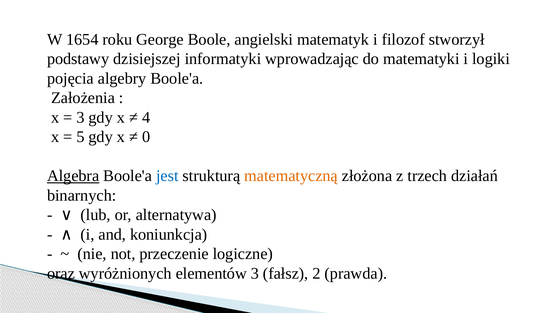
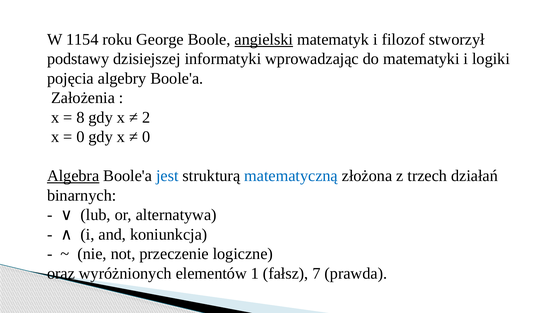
1654: 1654 -> 1154 (82, 40)
angielski underline: none -> present (264, 40)
3: 3 -> 8 (80, 118)
4: 4 -> 2 (146, 118)
5: 5 -> 0 (80, 137)
matematyczną colour: orange -> blue (291, 176)
elementów 3: 3 -> 1 (255, 274)
2: 2 -> 7 (317, 274)
